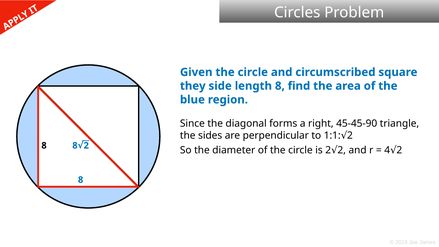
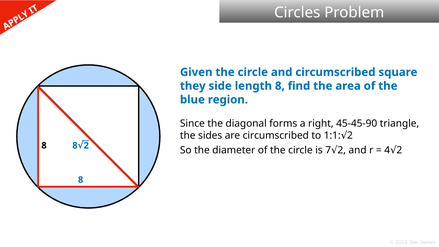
are perpendicular: perpendicular -> circumscribed (276, 135)
is 2: 2 -> 7 (328, 150)
